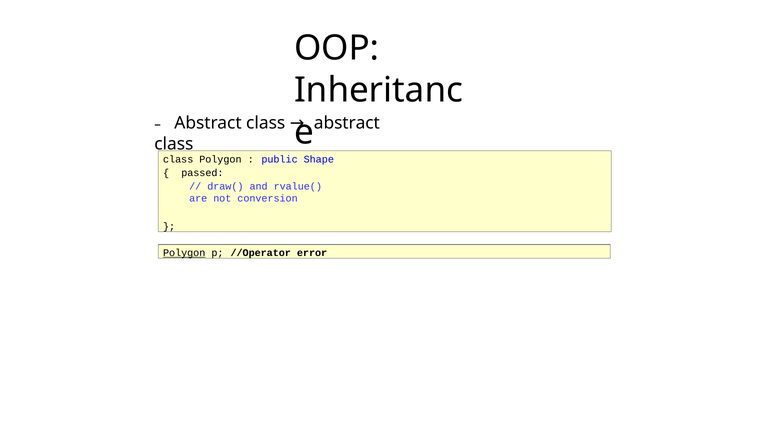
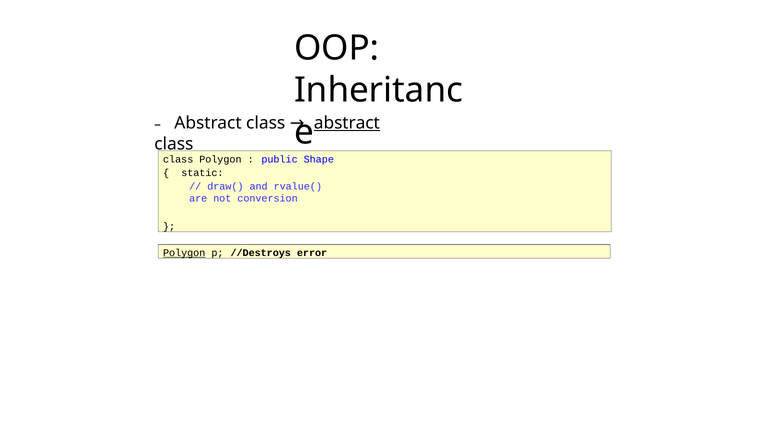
abstract underline: none -> present (347, 123)
passed: passed -> static (202, 173)
//Operator: //Operator -> //Destroys (261, 253)
